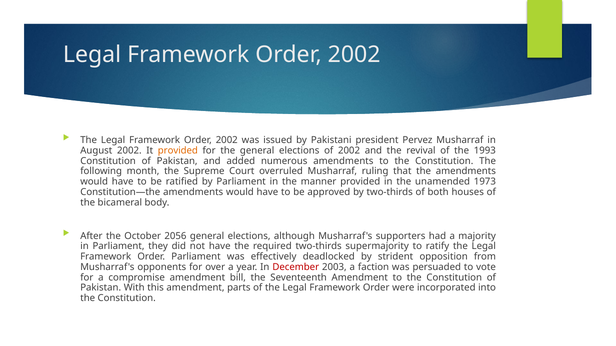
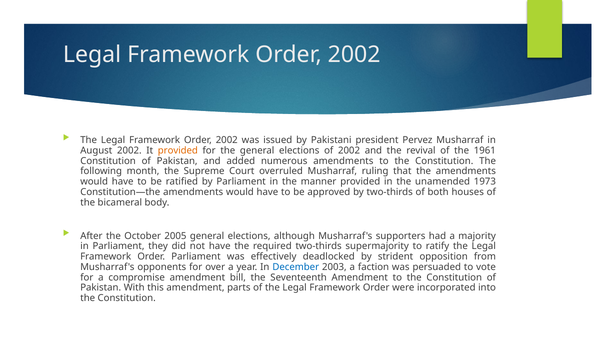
1993: 1993 -> 1961 (485, 151)
2056: 2056 -> 2005 (175, 236)
December colour: red -> blue (296, 267)
